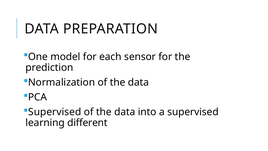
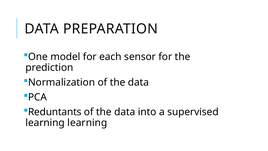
Supervised: Supervised -> Reduntants (55, 112)
learning different: different -> learning (87, 123)
